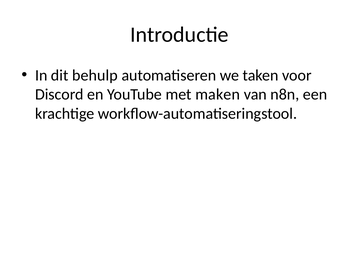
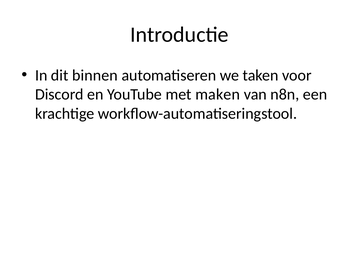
behulp: behulp -> binnen (95, 75)
